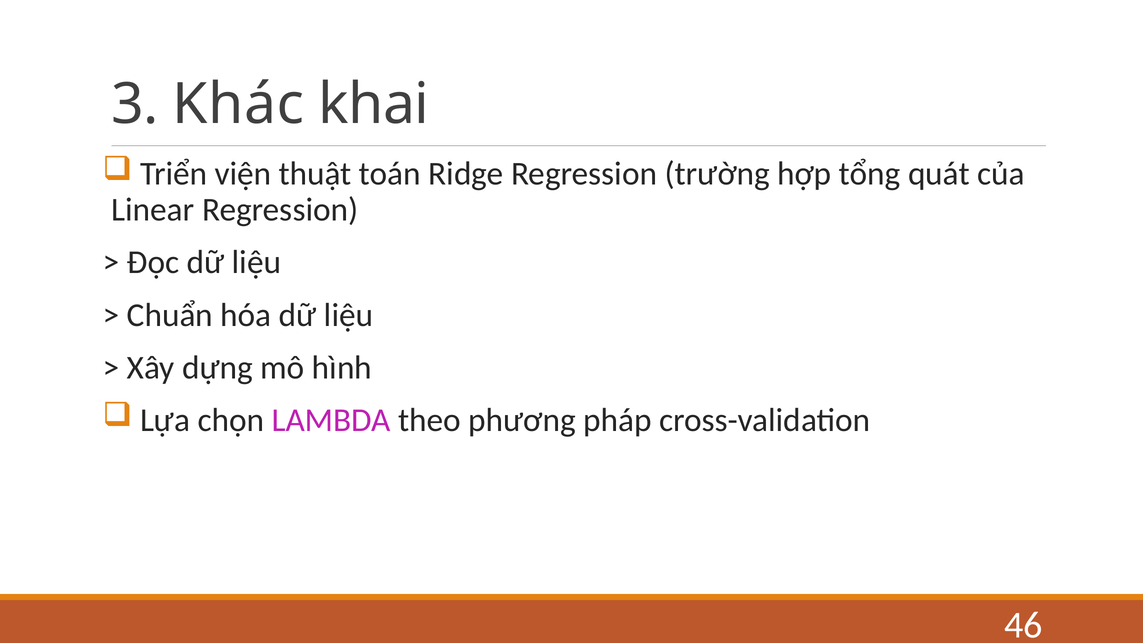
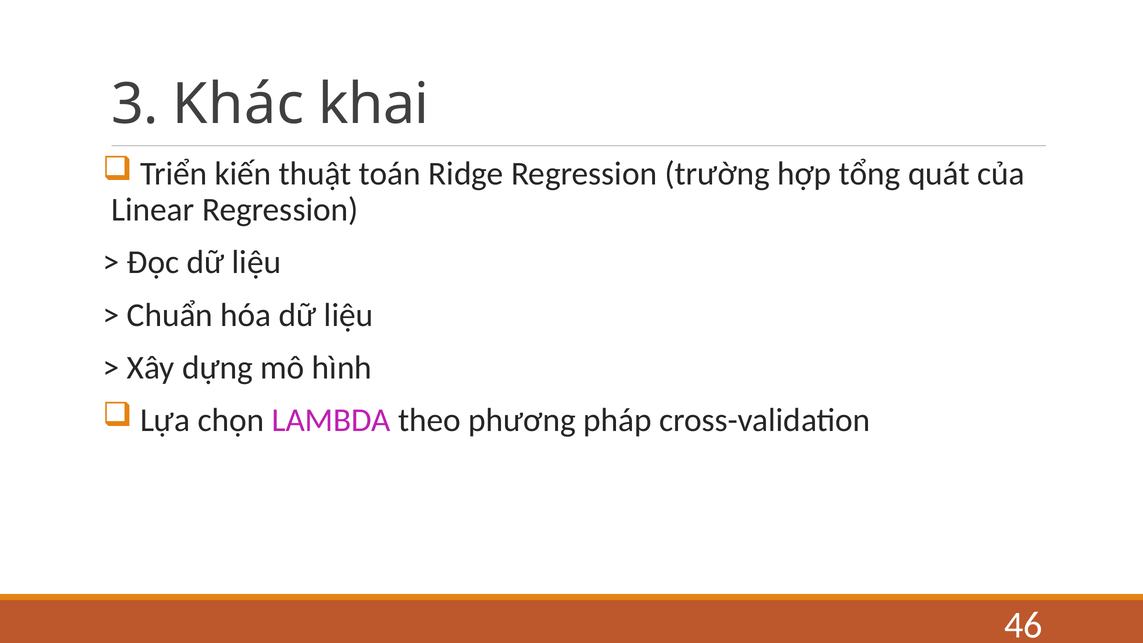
viện: viện -> kiến (243, 174)
